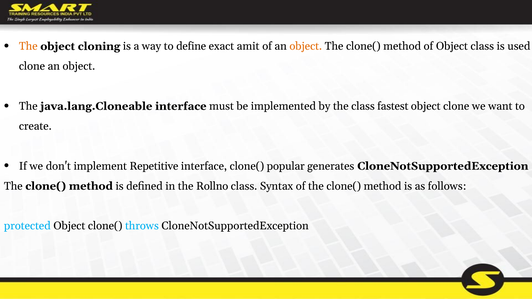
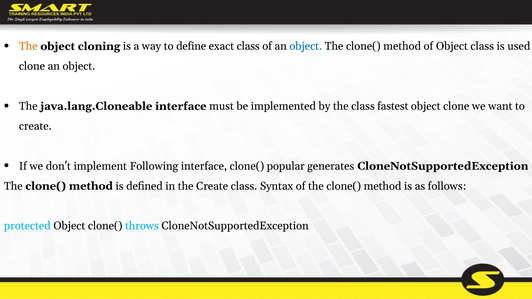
exact amit: amit -> class (248, 46)
object colour: orange -> blue (306, 46)
Repetitive: Repetitive -> Following (154, 166)
the Rollno: Rollno -> Create (212, 186)
